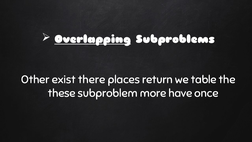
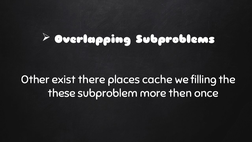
Overlapping underline: present -> none (93, 39)
return: return -> cache (157, 80)
table: table -> filling (204, 80)
have: have -> then (180, 93)
